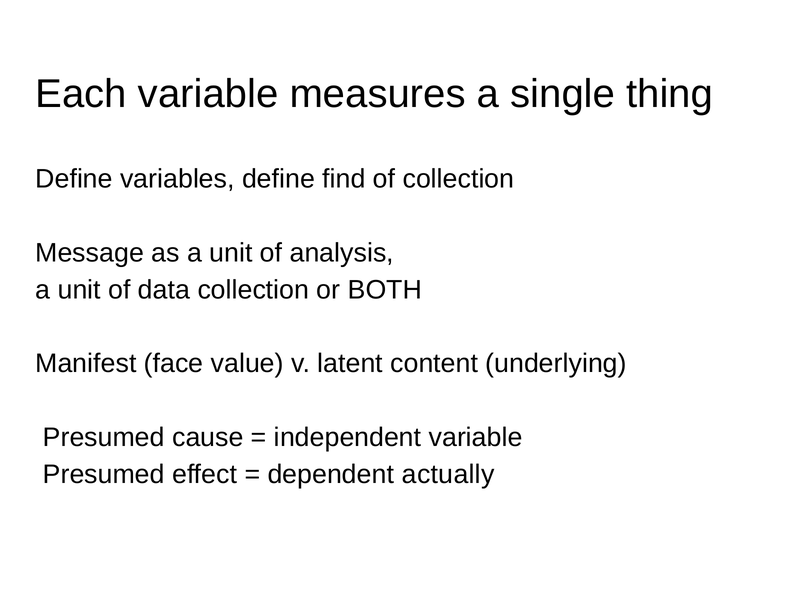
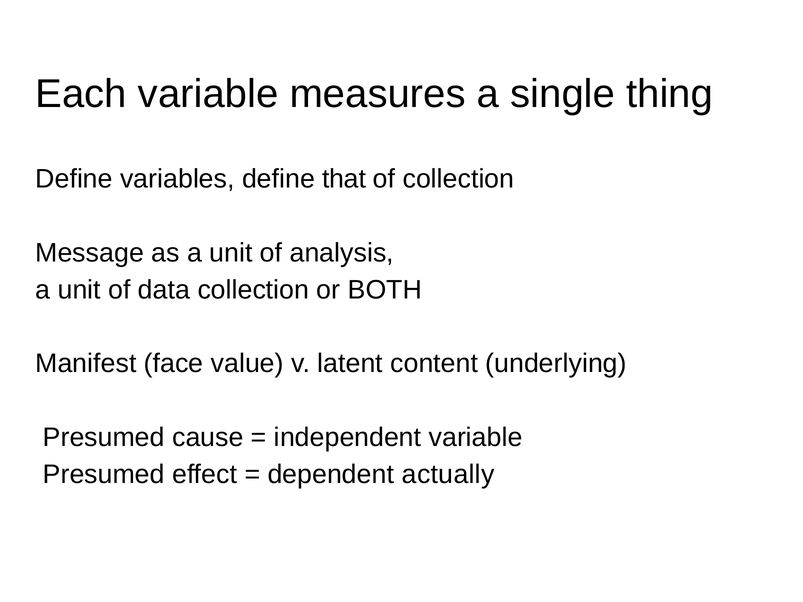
find: find -> that (344, 179)
